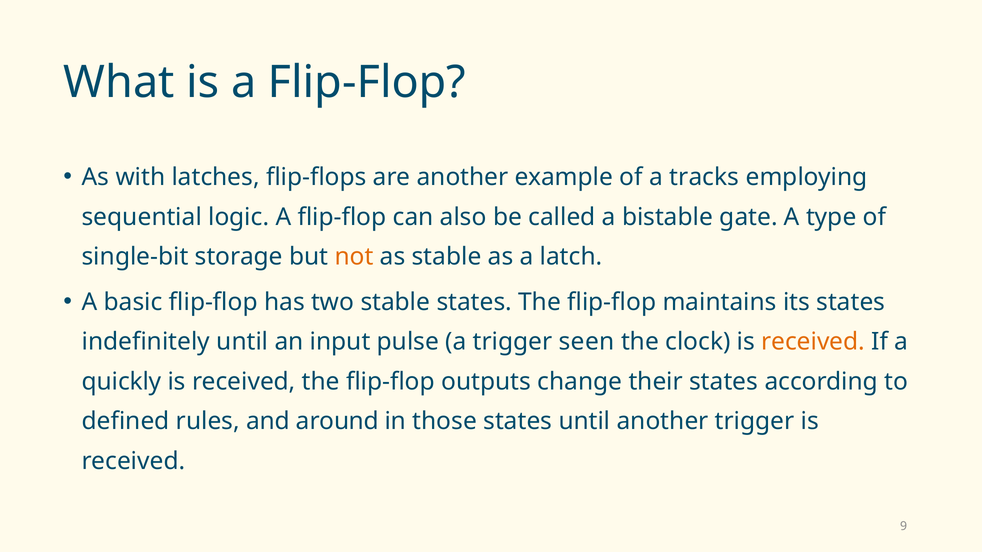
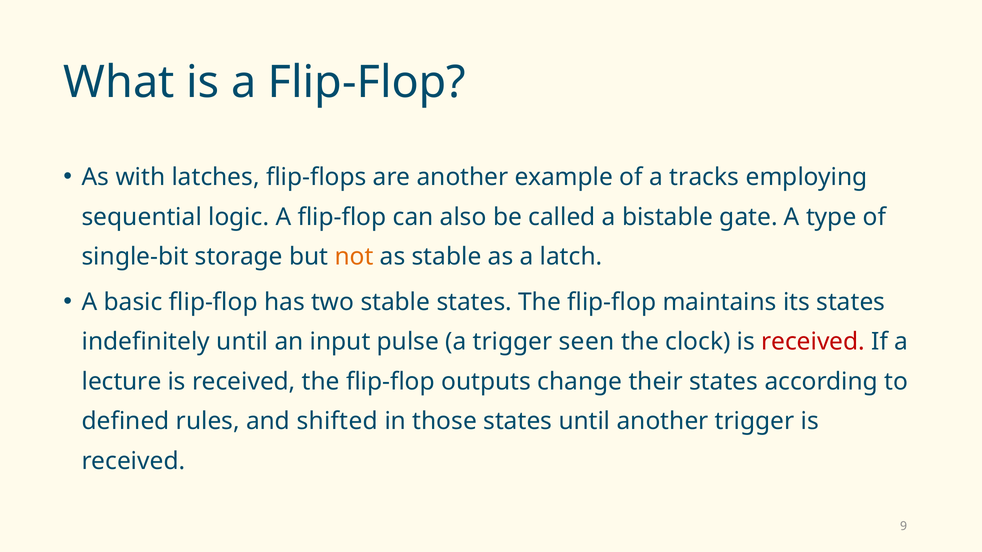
received colour: orange -> red (813, 342)
quickly: quickly -> lecture (122, 382)
around: around -> shifted (337, 421)
